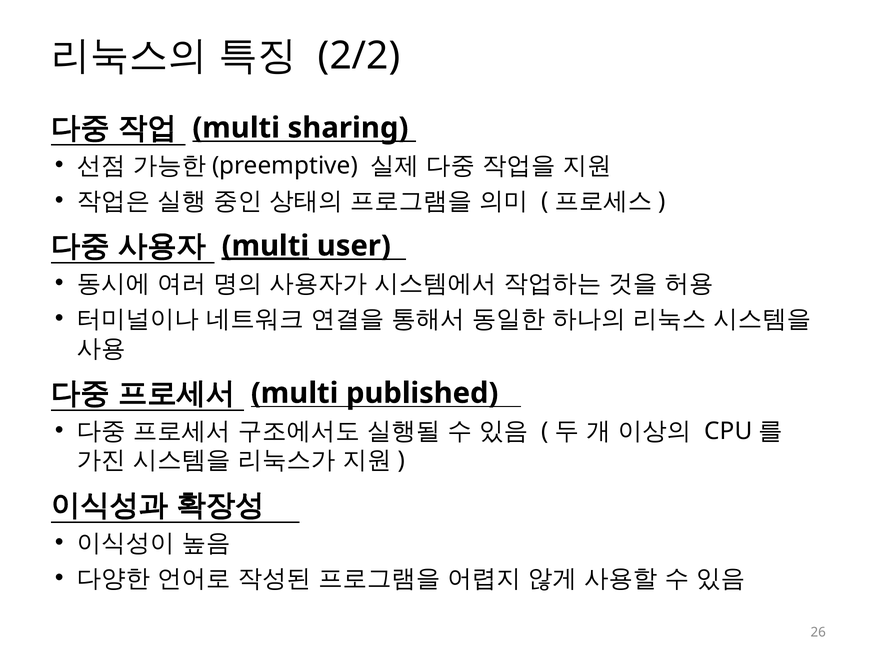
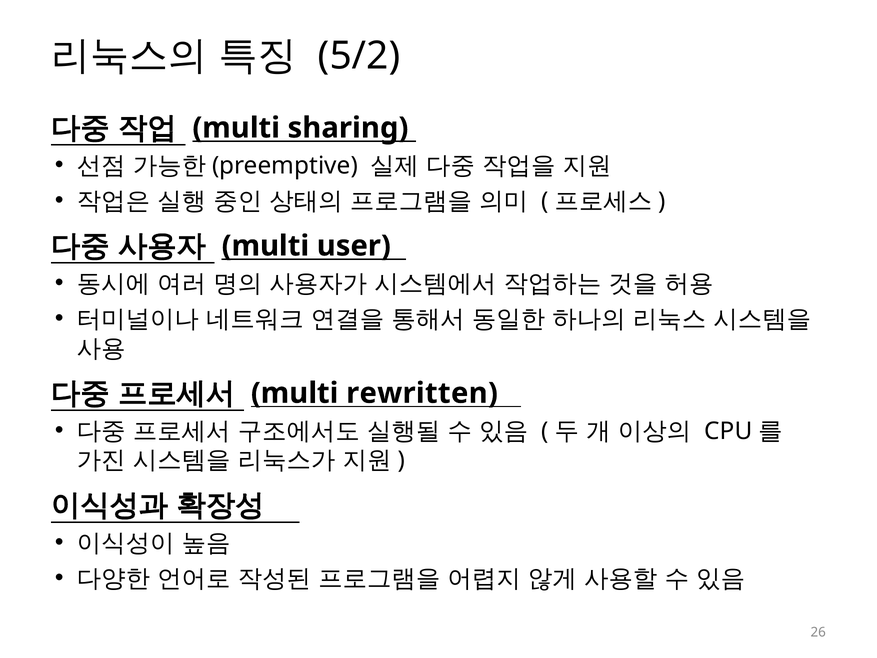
2/2: 2/2 -> 5/2 (359, 56)
multi underline: present -> none (265, 246)
published: published -> rewritten (422, 393)
